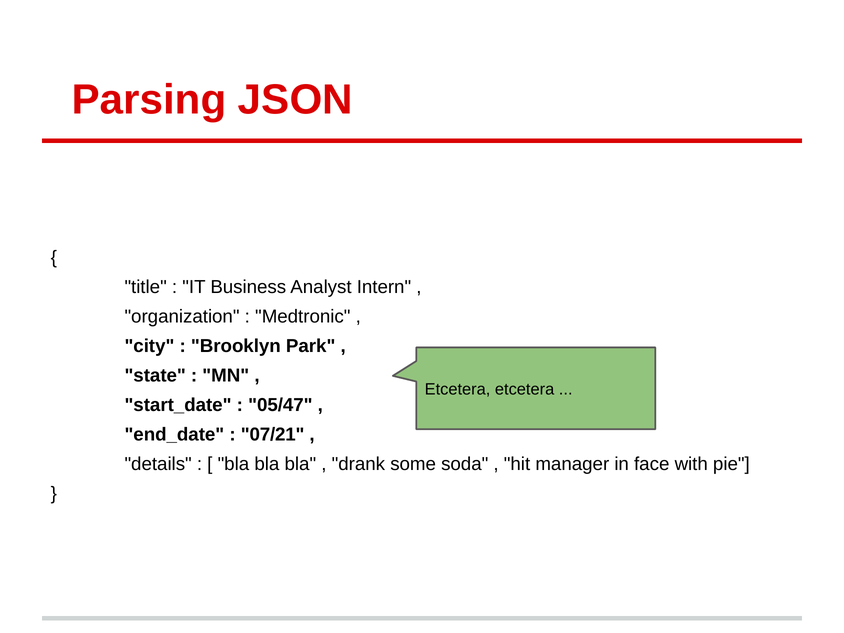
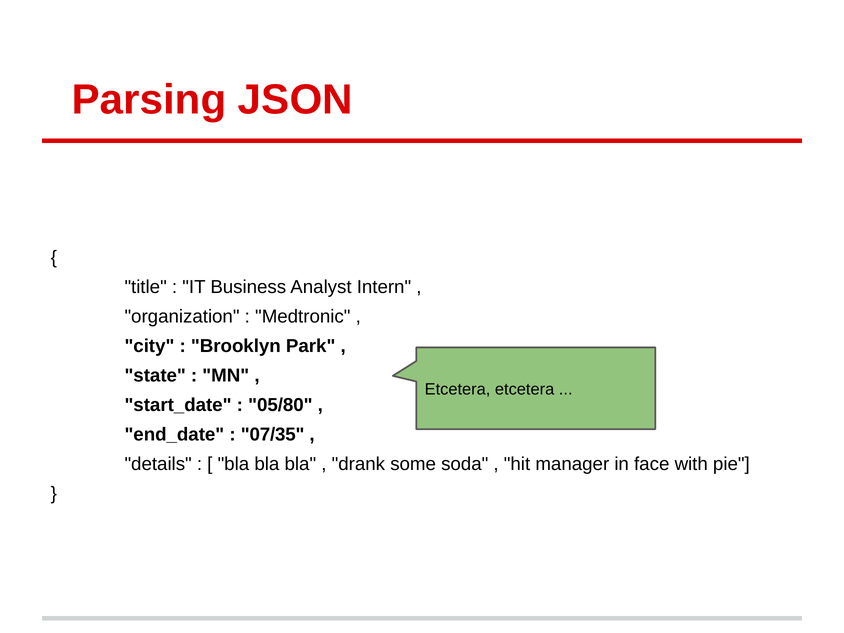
05/47: 05/47 -> 05/80 (280, 405)
07/21: 07/21 -> 07/35 (273, 435)
